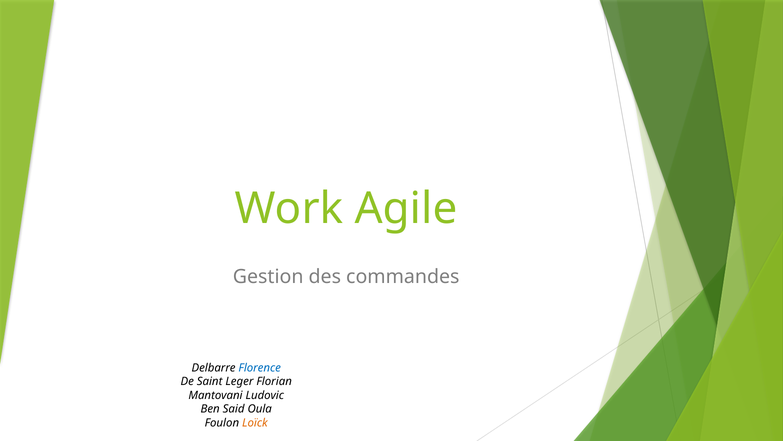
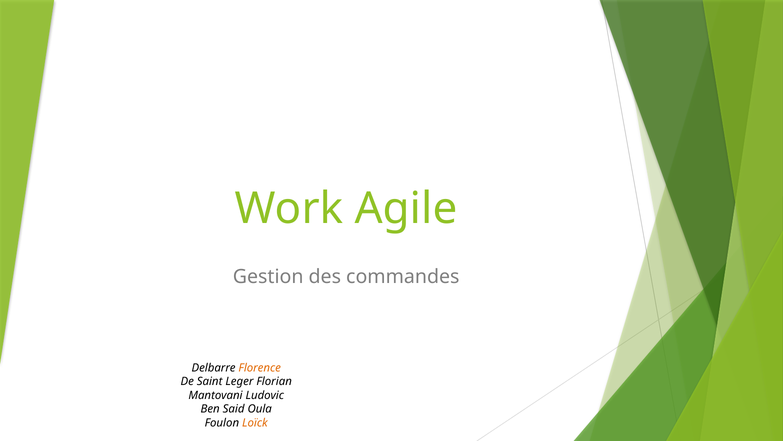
Florence colour: blue -> orange (260, 367)
